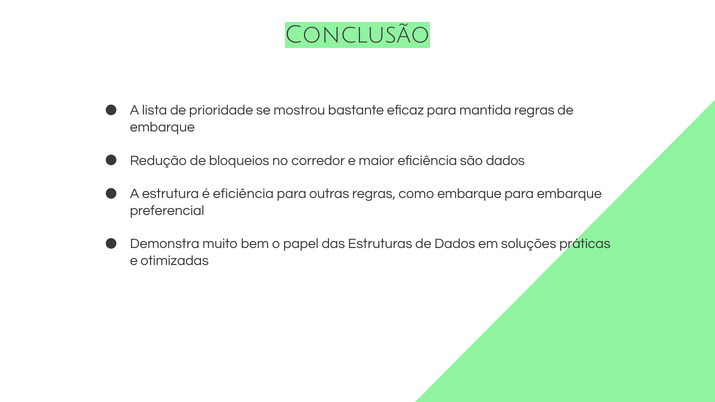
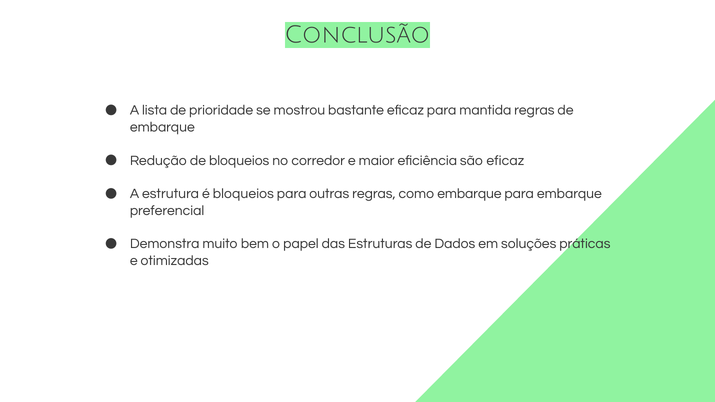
são dados: dados -> eficaz (505, 161)
é eficiência: eficiência -> bloqueios (243, 194)
